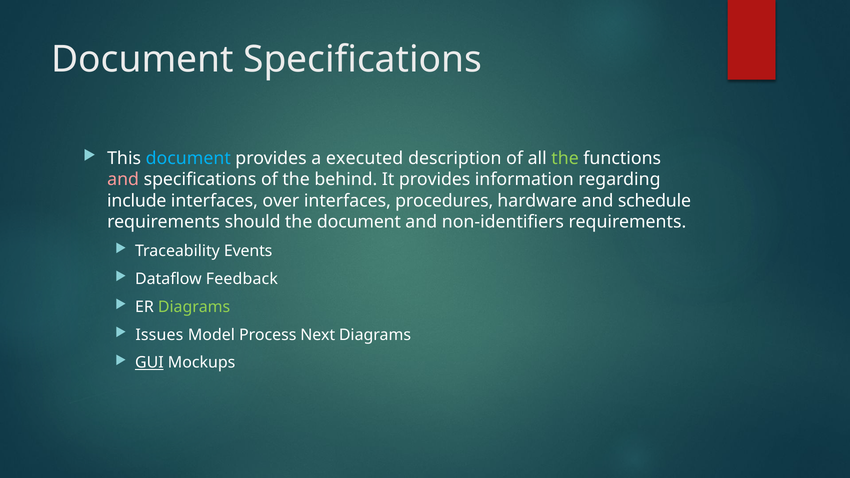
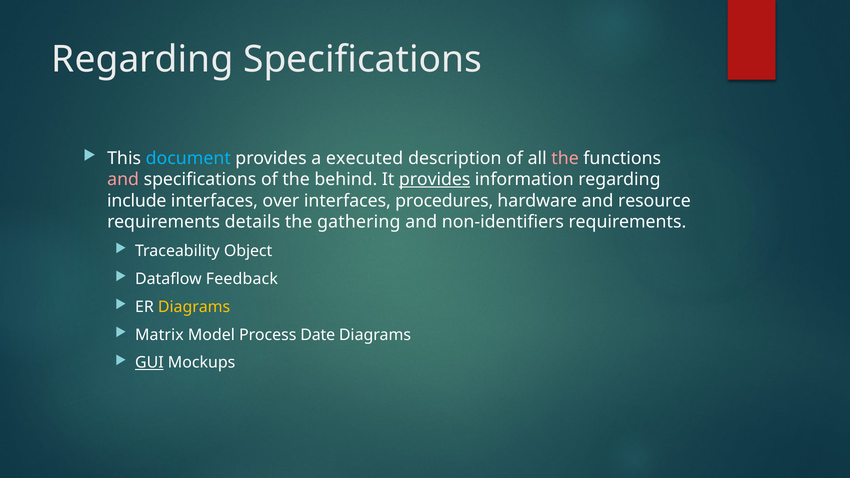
Document: Document -> Regarding (142, 60)
the colour: light green -> pink (565, 158)
provides underline: none -> present (435, 179)
schedule: schedule -> resource (654, 201)
should: should -> details (252, 222)
the document: document -> gathering (359, 222)
Events: Events -> Object (248, 251)
Diagrams colour: light green -> yellow (194, 307)
Issues: Issues -> Matrix (159, 335)
Next: Next -> Date (318, 335)
